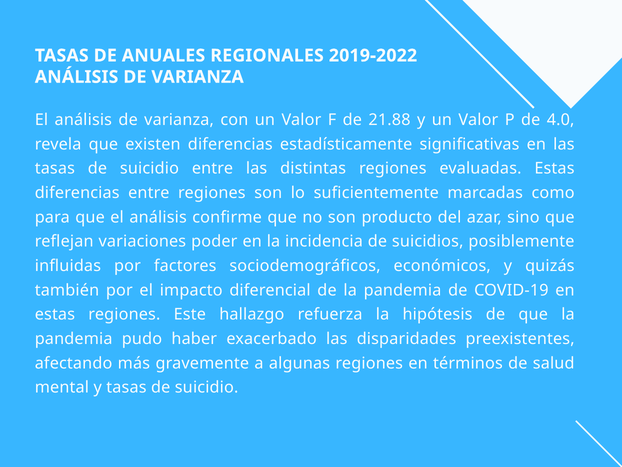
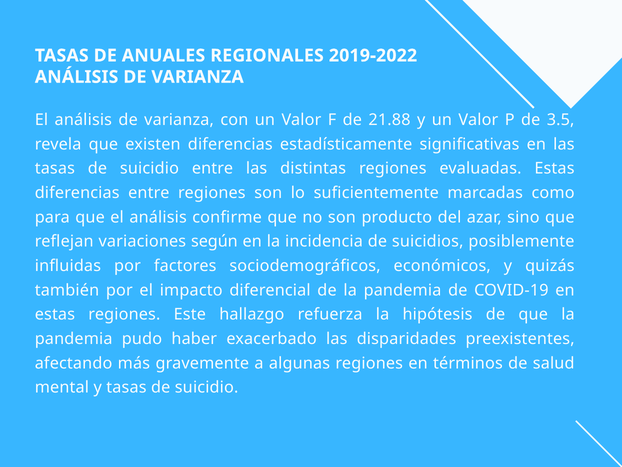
4.0: 4.0 -> 3.5 (561, 120)
poder: poder -> según (214, 241)
